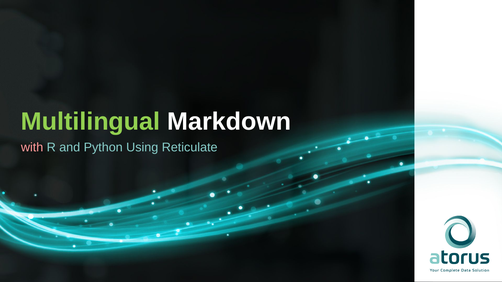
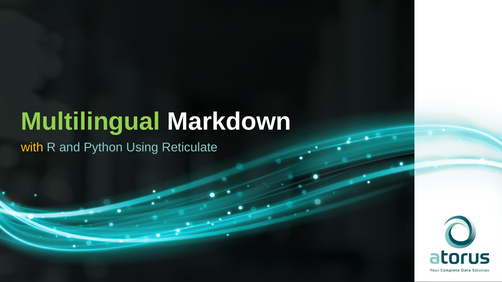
with colour: pink -> yellow (32, 147)
